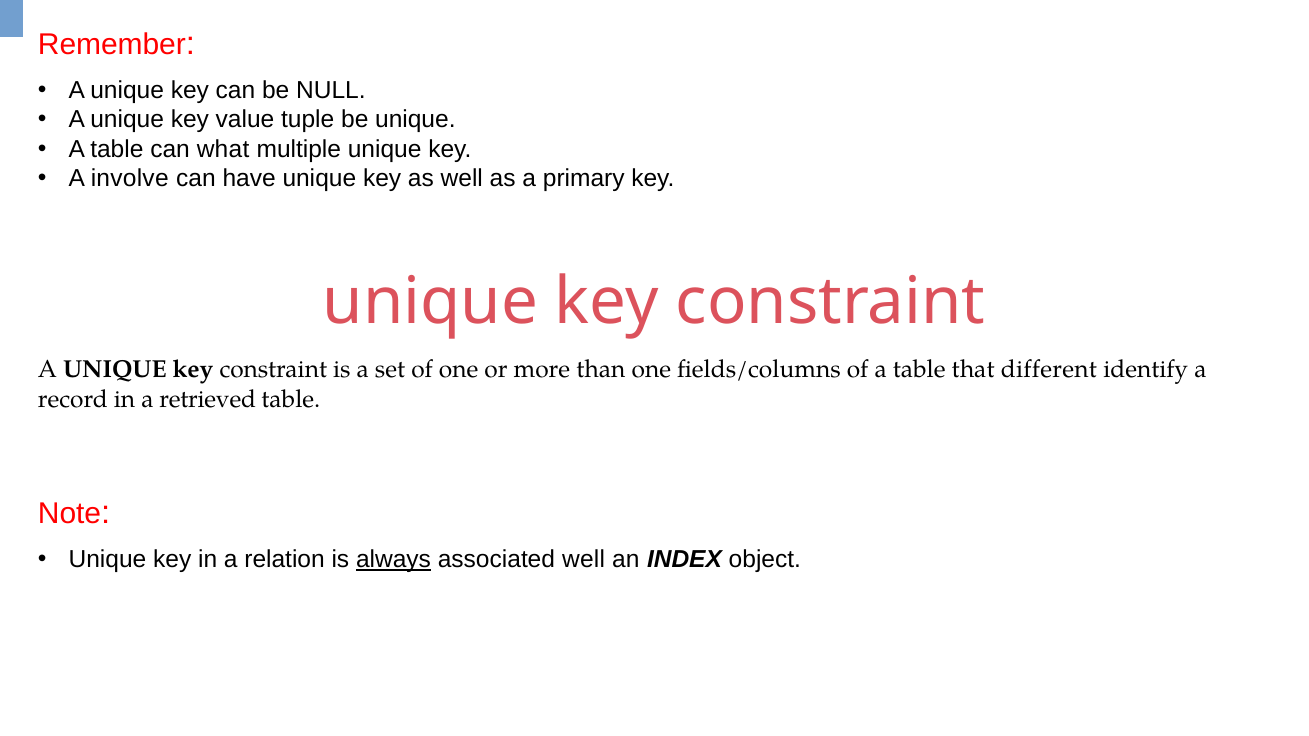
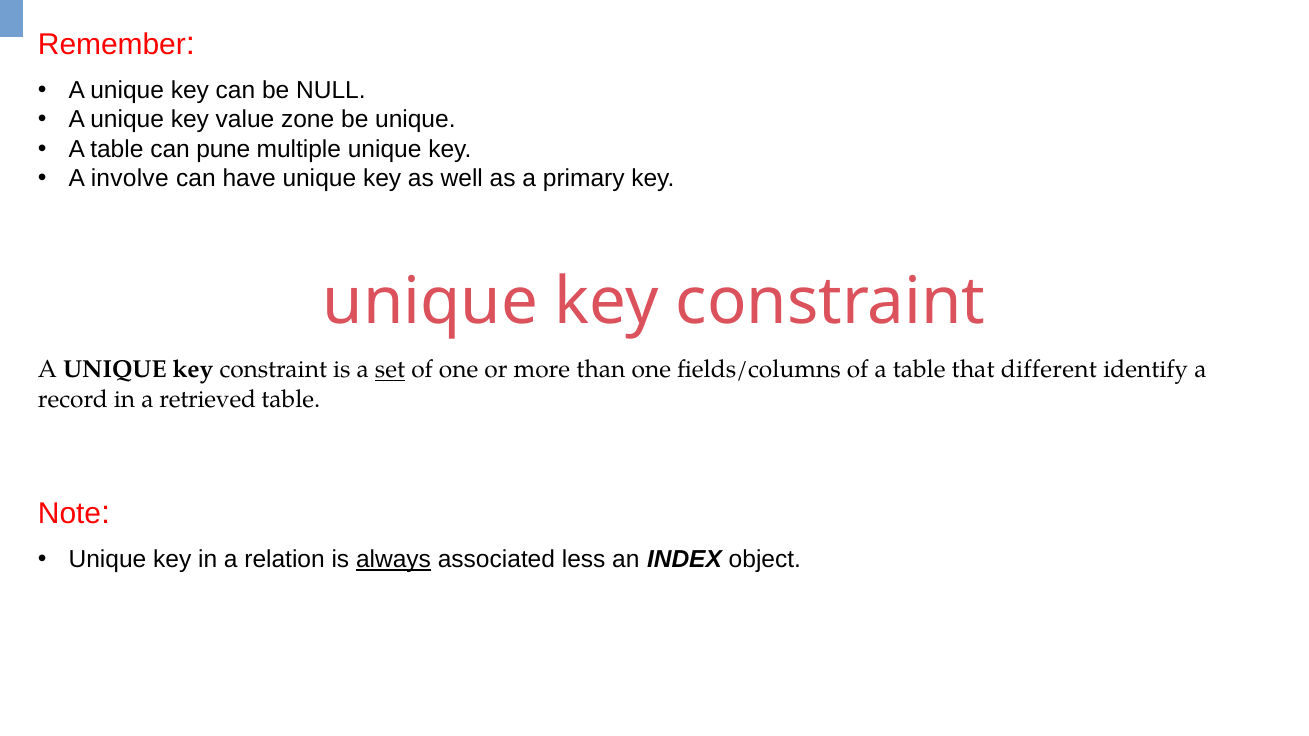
tuple: tuple -> zone (308, 120)
what: what -> pune (223, 149)
set underline: none -> present (390, 370)
associated well: well -> less (584, 560)
